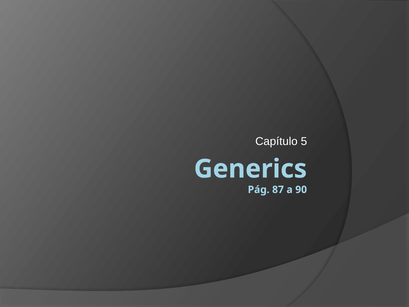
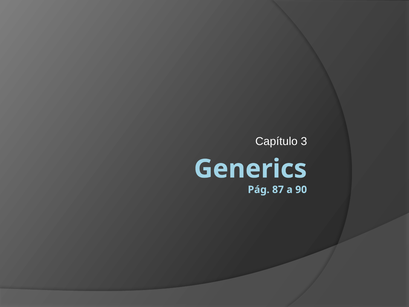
5: 5 -> 3 (304, 141)
